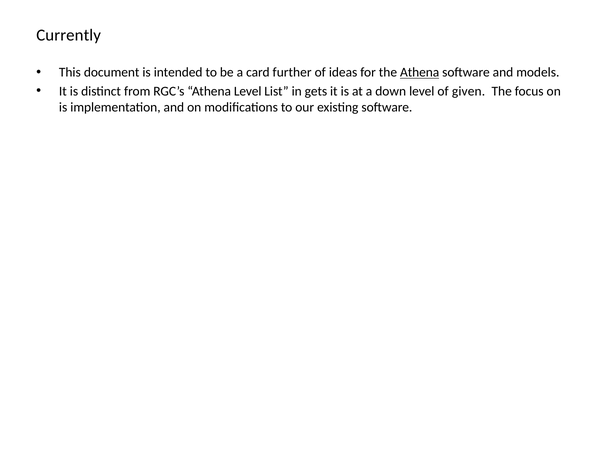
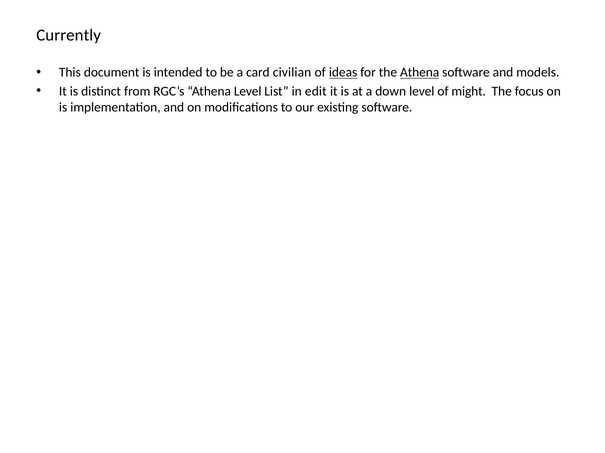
further: further -> civilian (292, 73)
ideas underline: none -> present (343, 73)
gets: gets -> edit (316, 91)
given: given -> might (469, 91)
